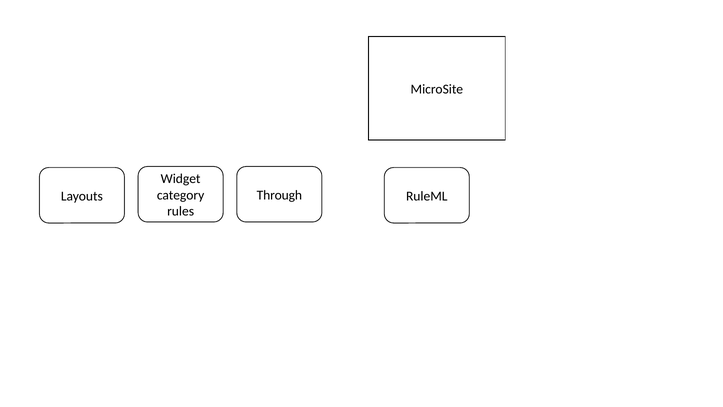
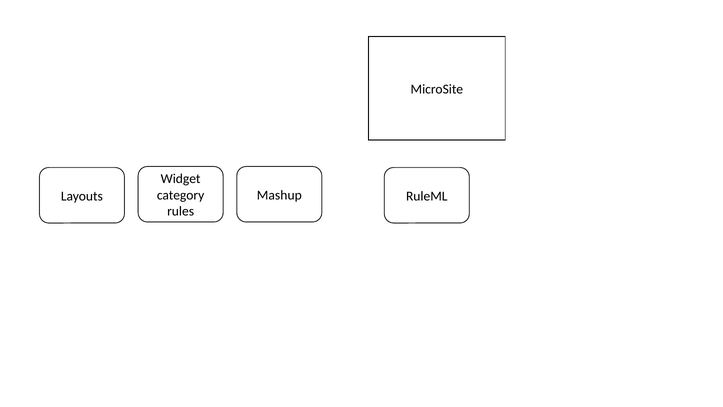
Through: Through -> Mashup (279, 195)
